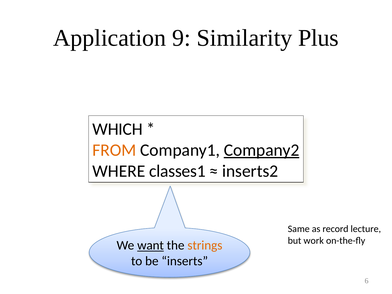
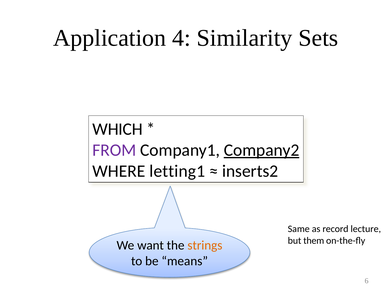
9: 9 -> 4 (181, 38)
Plus: Plus -> Sets (318, 38)
FROM colour: orange -> purple (114, 150)
classes1: classes1 -> letting1 (177, 171)
work: work -> them (314, 241)
want underline: present -> none (151, 245)
inserts: inserts -> means (185, 261)
